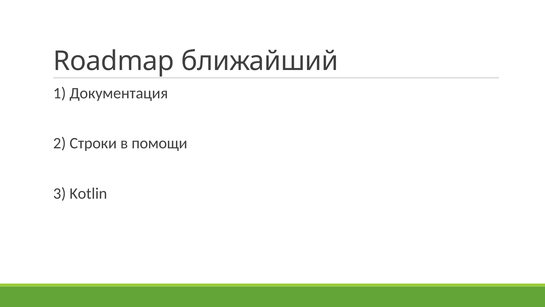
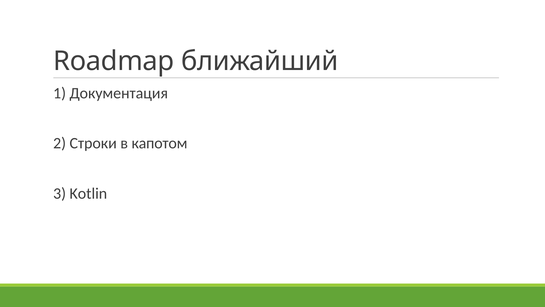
помощи: помощи -> капотом (159, 143)
